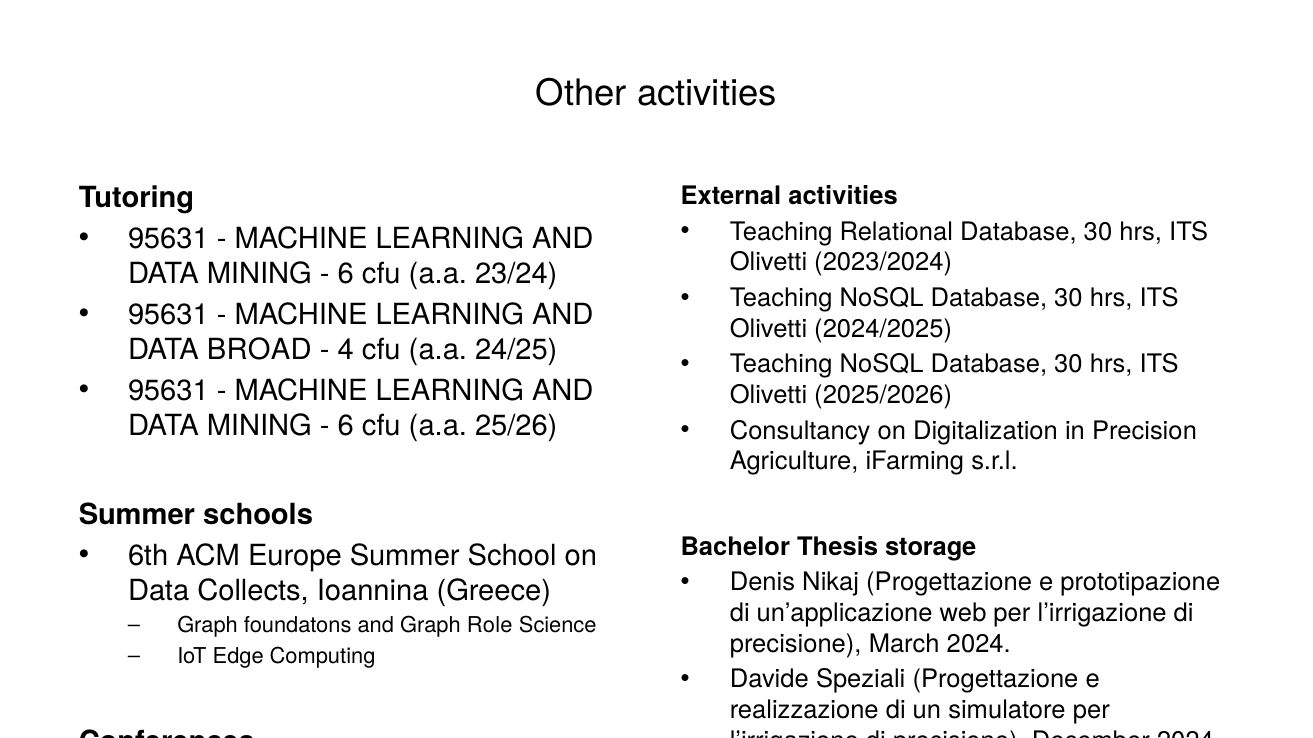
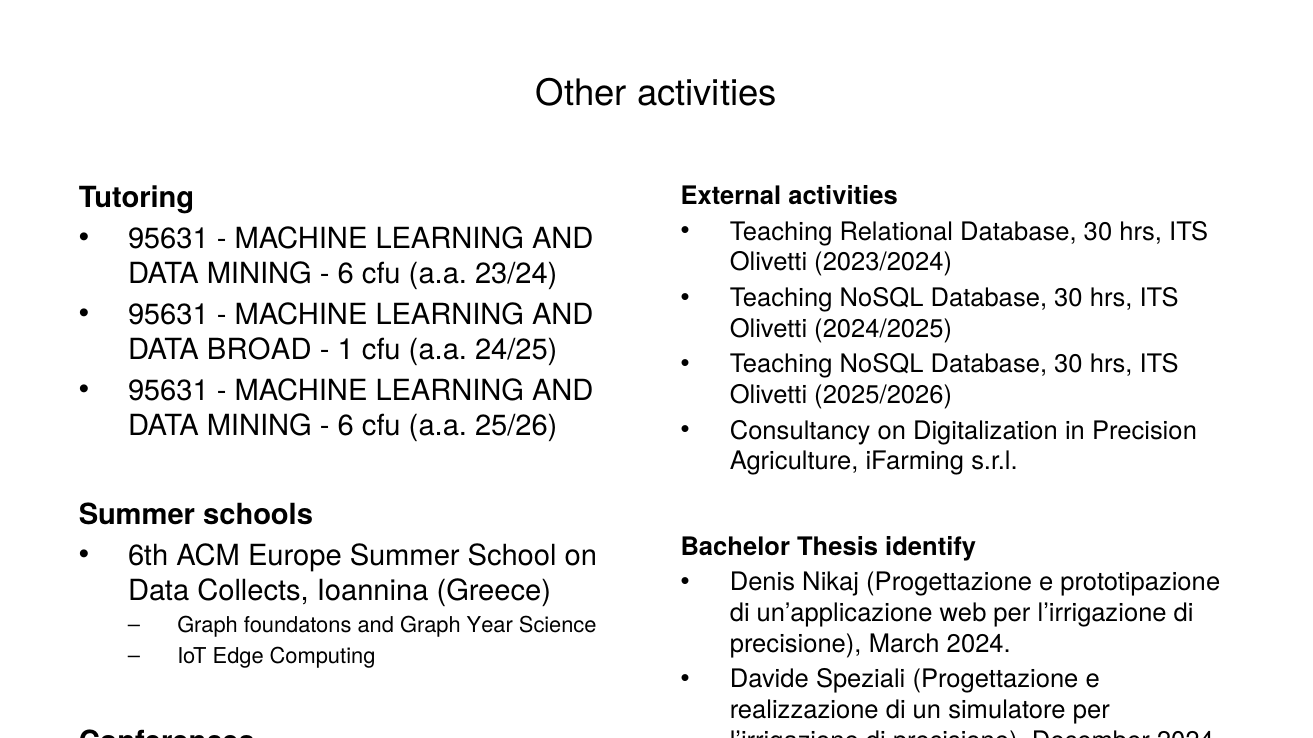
4: 4 -> 1 (346, 350)
storage: storage -> identify (931, 547)
Role: Role -> Year (490, 626)
